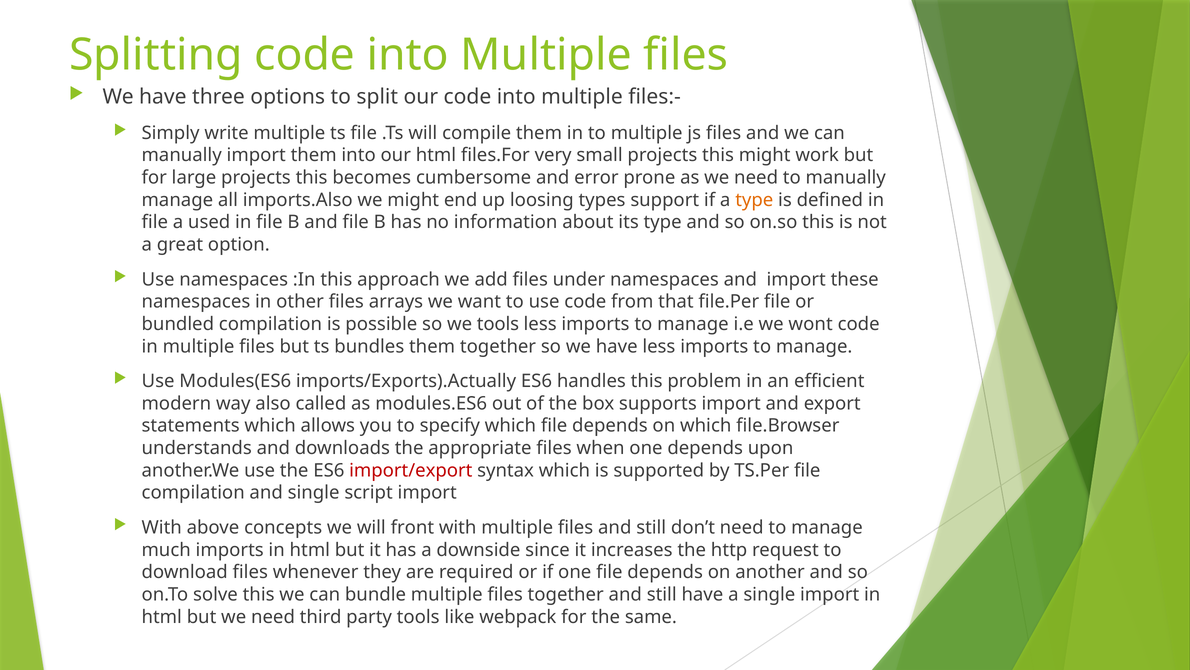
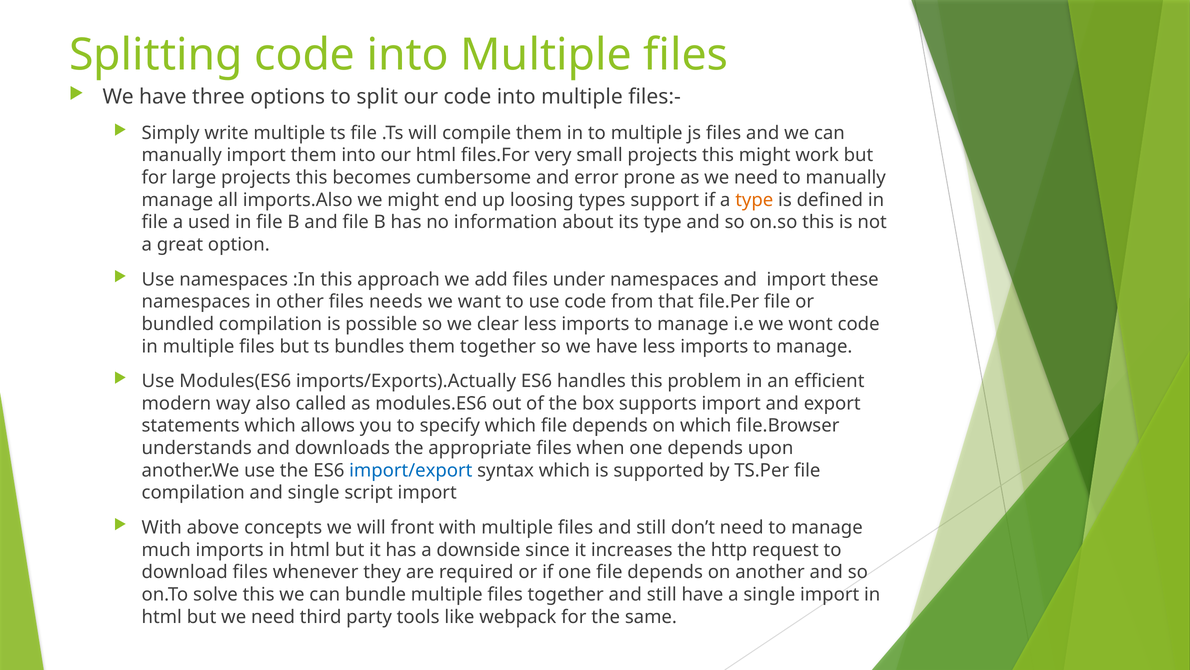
arrays: arrays -> needs (396, 301)
we tools: tools -> clear (498, 324)
import/export colour: red -> blue (411, 470)
